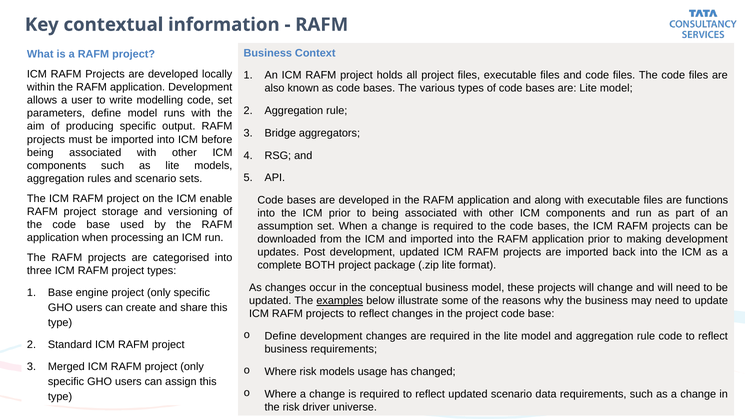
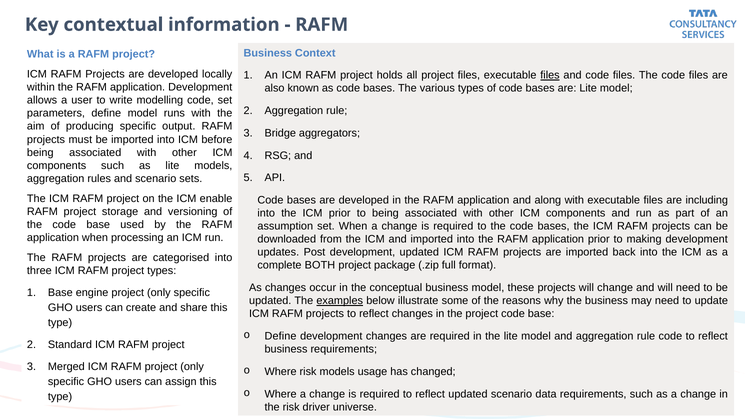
files underline: none -> present (550, 75)
functions: functions -> including (707, 200)
.zip lite: lite -> full (449, 265)
